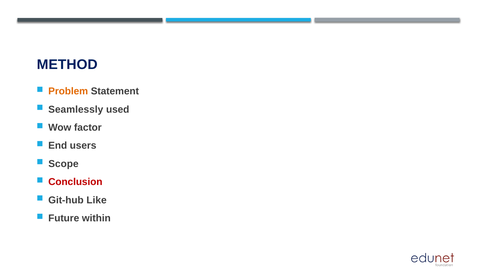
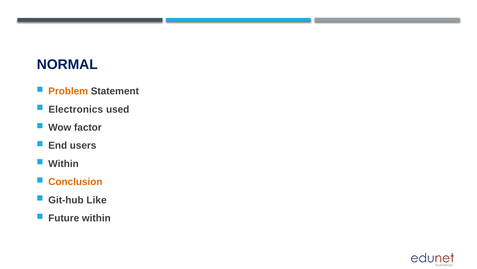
METHOD: METHOD -> NORMAL (67, 65)
Seamlessly: Seamlessly -> Electronics (76, 109)
Scope: Scope -> Within (63, 163)
Conclusion colour: red -> orange (75, 181)
